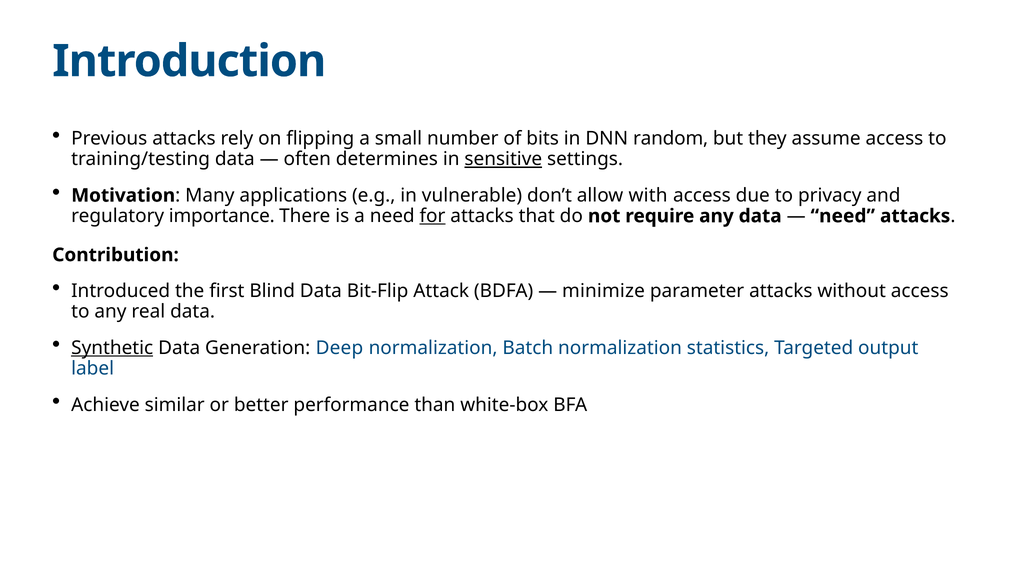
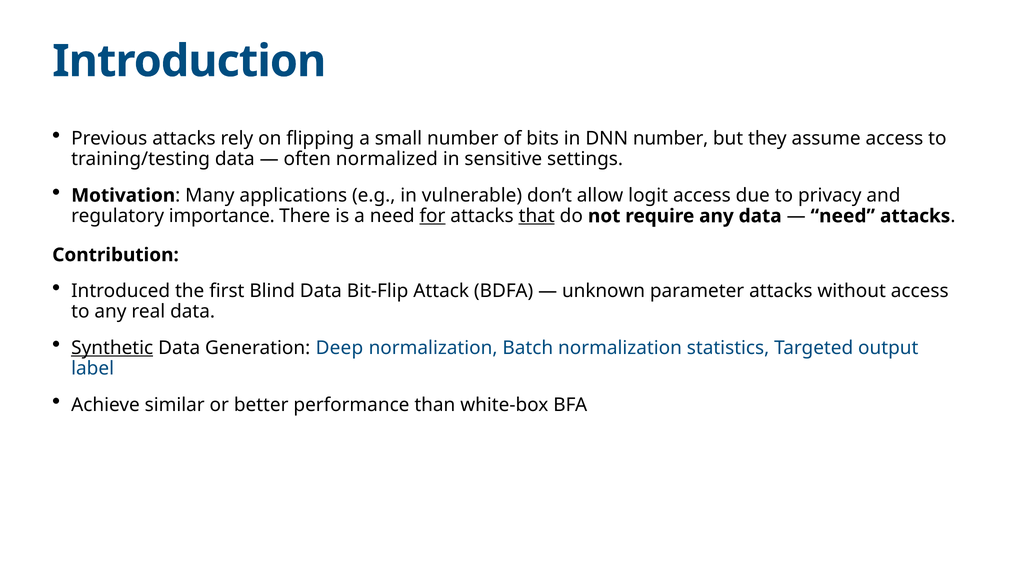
DNN random: random -> number (671, 139)
determines: determines -> normalized (387, 159)
sensitive underline: present -> none (503, 159)
with: with -> logit (648, 195)
that underline: none -> present (537, 216)
minimize: minimize -> unknown (604, 291)
